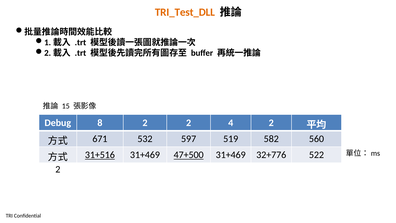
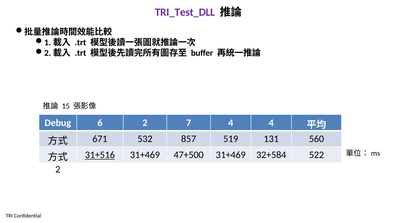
TRI_Test_DLL colour: orange -> purple (185, 12)
8: 8 -> 6 (100, 123)
2 2: 2 -> 7 (189, 123)
4 2: 2 -> 4 (271, 123)
597: 597 -> 857 (189, 139)
582: 582 -> 131 (271, 139)
47+500 underline: present -> none (189, 155)
32+776: 32+776 -> 32+584 (271, 155)
